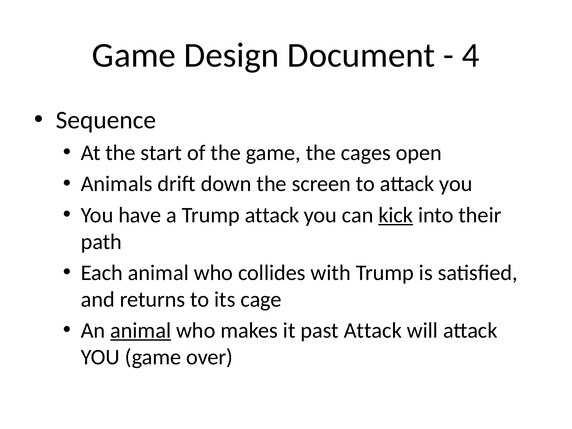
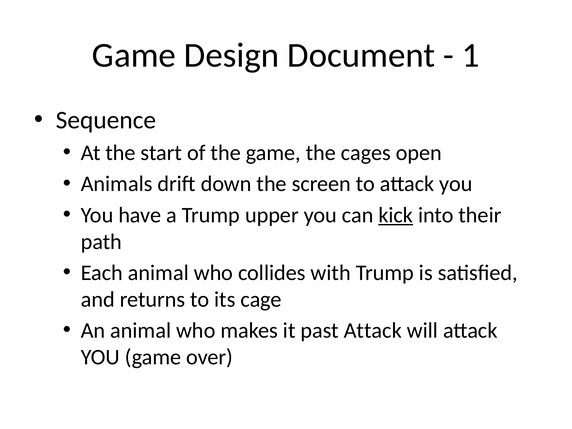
4: 4 -> 1 (471, 55)
Trump attack: attack -> upper (272, 215)
animal underline: present -> none (141, 330)
